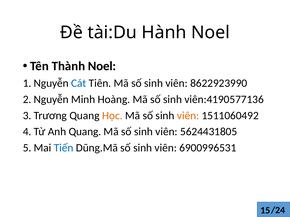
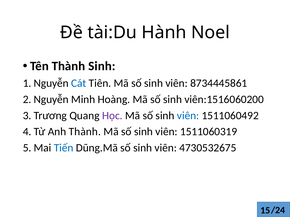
Thành Noel: Noel -> Sinh (102, 66)
8622923990: 8622923990 -> 8734445861 (219, 83)
viên:4190577136: viên:4190577136 -> viên:1516060200 (224, 100)
Học colour: orange -> purple (112, 116)
viên colour: orange -> blue (188, 116)
Anh Quang: Quang -> Thành (85, 132)
5624431805: 5624431805 -> 1511060319 (209, 132)
6900996531: 6900996531 -> 4730532675 (208, 148)
